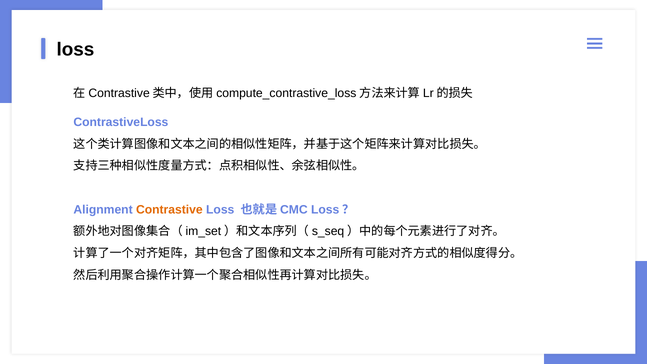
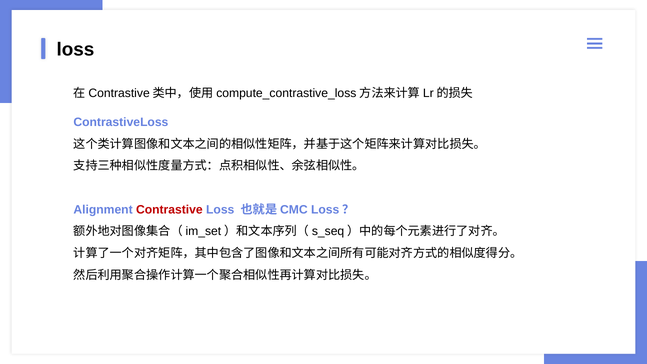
Contrastive colour: orange -> red (169, 210)
